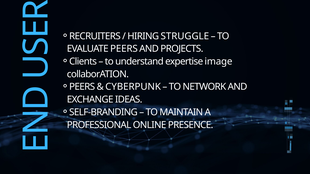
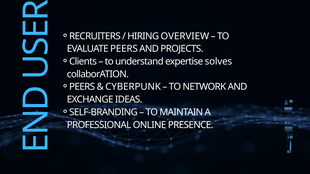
STRUGGLE: STRUGGLE -> OVERVIEW (185, 36)
image: image -> solves (218, 62)
